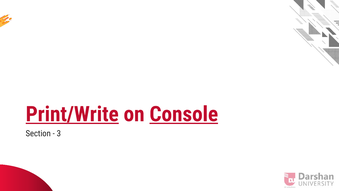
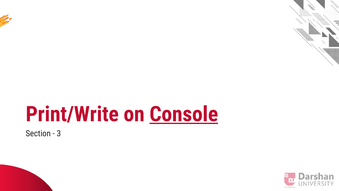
Print/Write underline: present -> none (72, 114)
